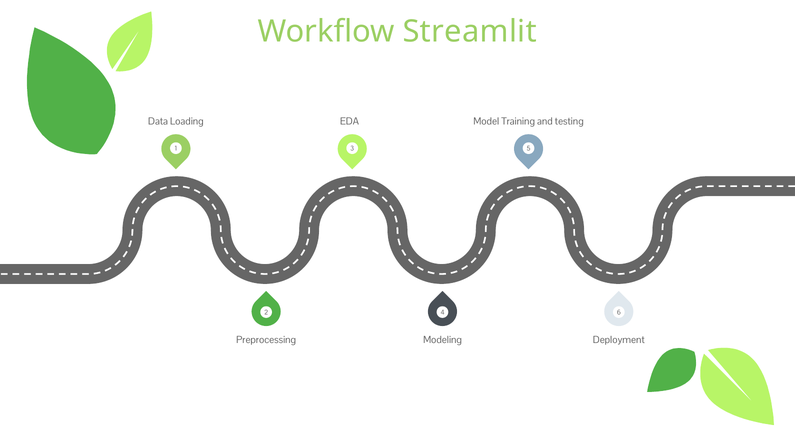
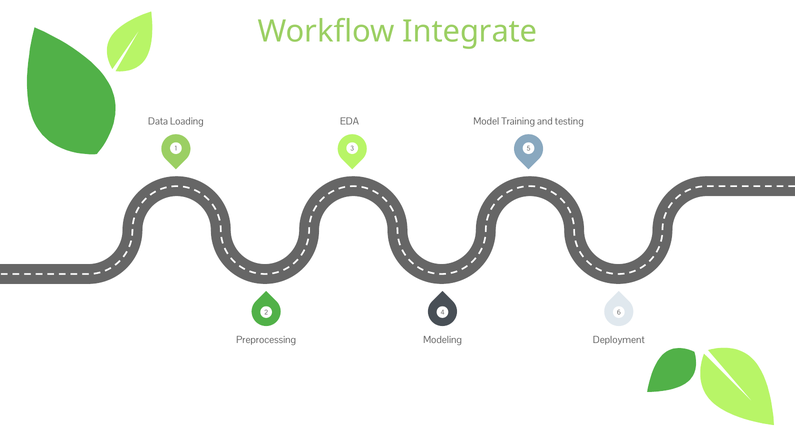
Streamlit: Streamlit -> Integrate (470, 32)
